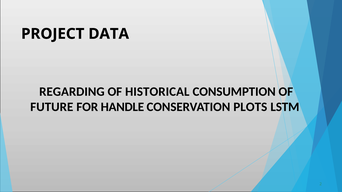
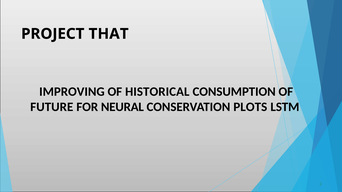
DATA: DATA -> THAT (109, 34)
REGARDING: REGARDING -> IMPROVING (72, 92)
HANDLE: HANDLE -> NEURAL (122, 107)
